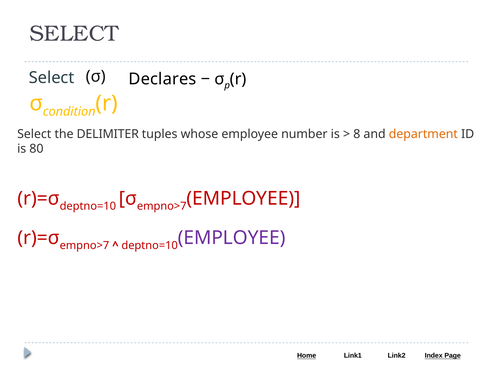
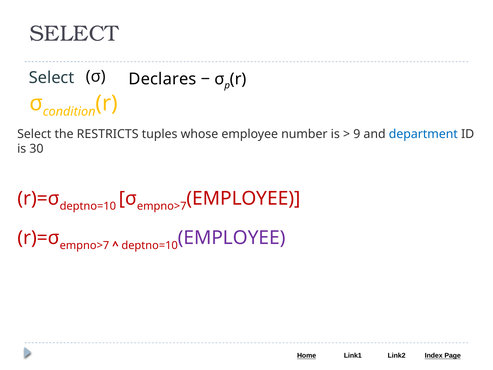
DELIMITER: DELIMITER -> RESTRICTS (108, 134)
8: 8 -> 9 (357, 134)
department colour: orange -> blue (423, 134)
80: 80 -> 30 (36, 149)
